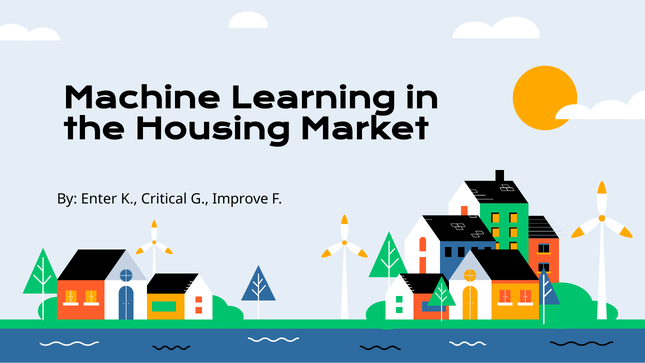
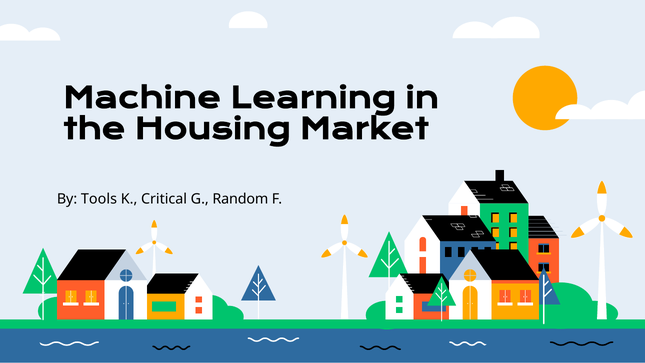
Enter: Enter -> Tools (99, 199)
Improve: Improve -> Random (240, 199)
